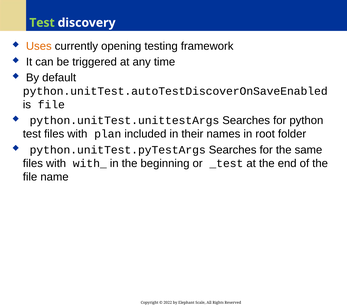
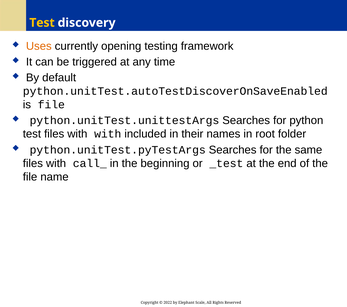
Test colour: light green -> yellow (42, 23)
with plan: plan -> with (108, 134)
with_: with_ -> call_ (90, 163)
